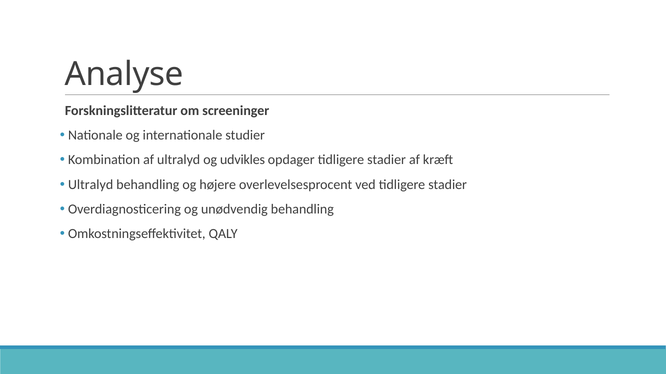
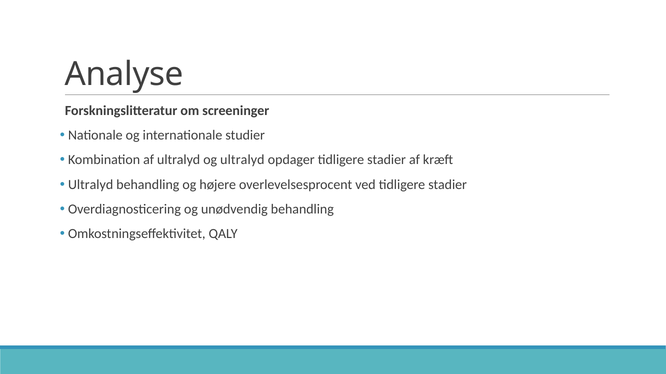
og udvikles: udvikles -> ultralyd (242, 160)
